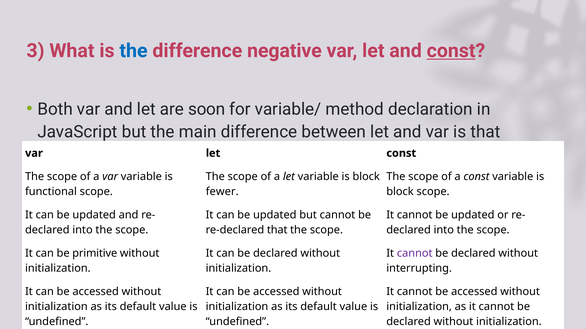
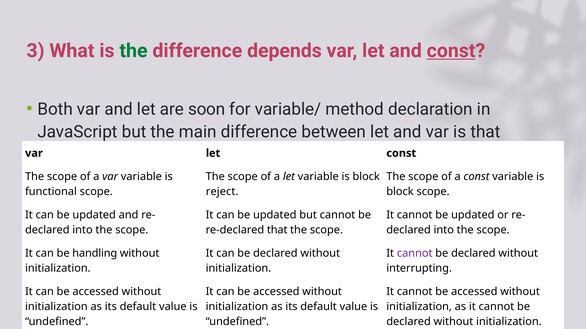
the colour: blue -> green (133, 51)
negative: negative -> depends (284, 51)
fewer: fewer -> reject (222, 192)
primitive: primitive -> handling (95, 254)
